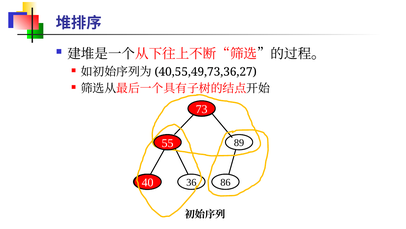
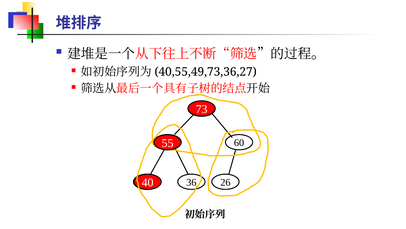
89: 89 -> 60 (239, 142)
86: 86 -> 26 (225, 182)
